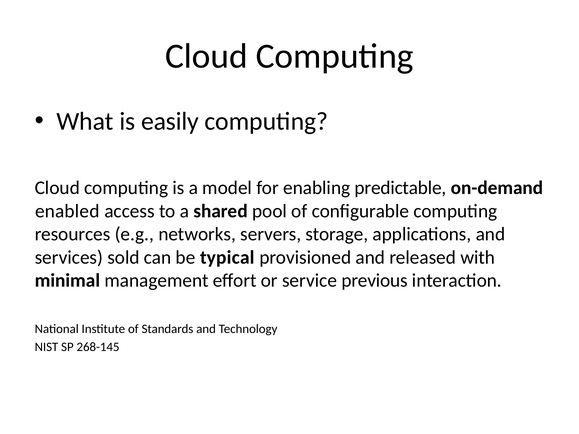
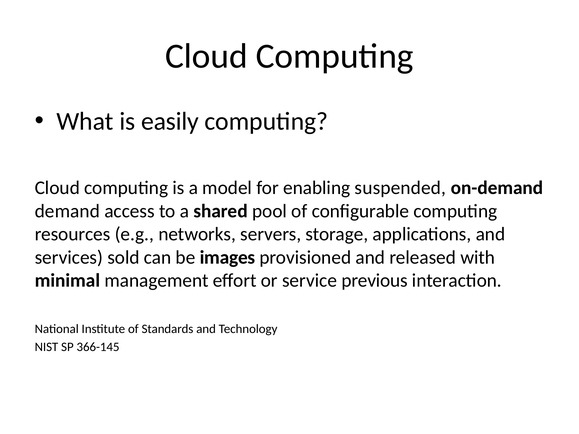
predictable: predictable -> suspended (400, 188)
enabled: enabled -> demand (67, 211)
typical: typical -> images (227, 257)
268-145: 268-145 -> 366-145 (98, 347)
